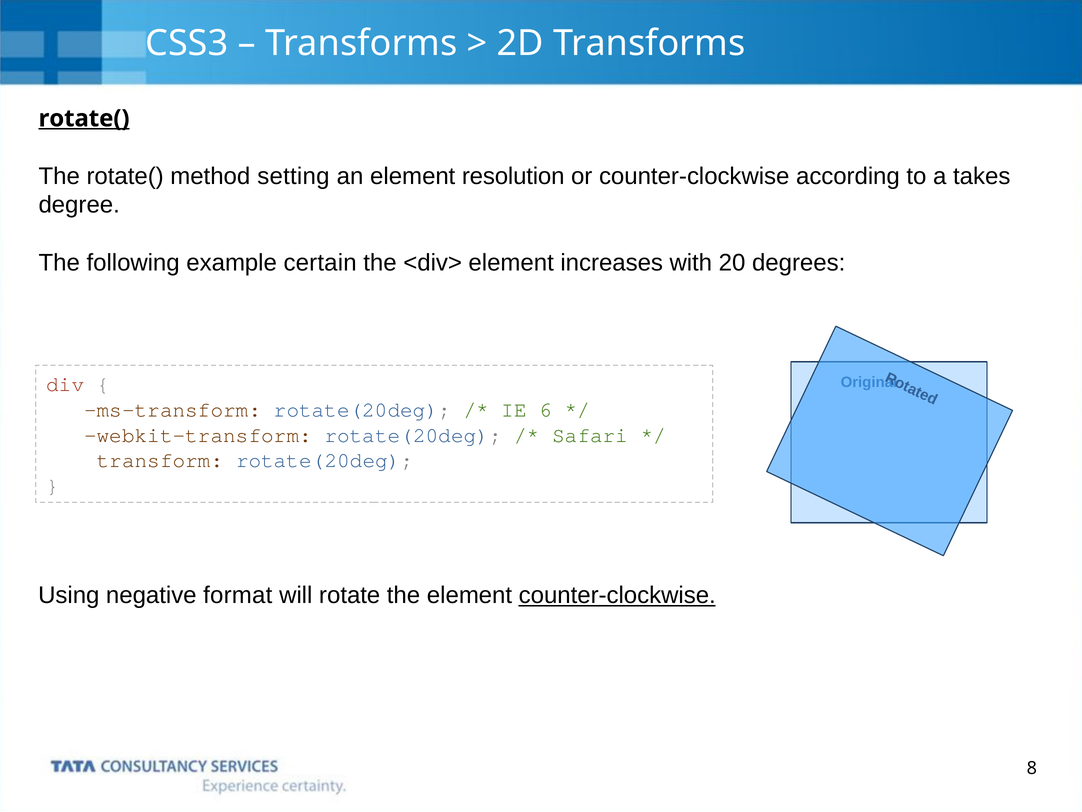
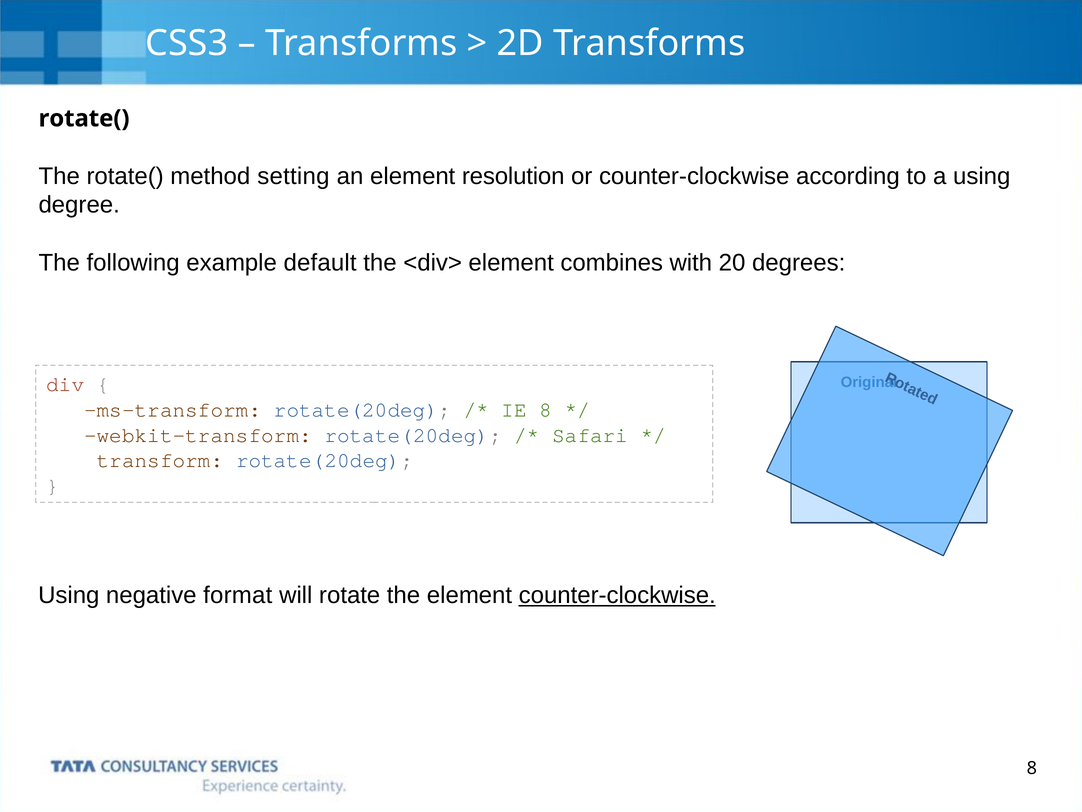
rotate( underline: present -> none (84, 118)
a takes: takes -> using (982, 176)
certain: certain -> default (320, 263)
increases: increases -> combines (612, 263)
IE 6: 6 -> 8 (546, 410)
